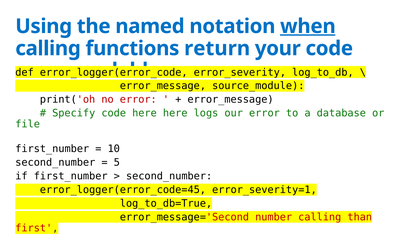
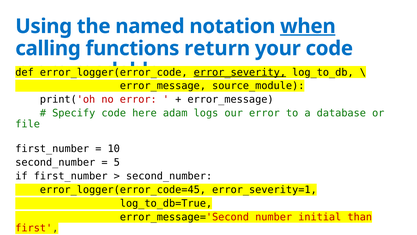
error_severity underline: none -> present (240, 72)
here here: here -> adam (175, 113)
number calling: calling -> initial (320, 217)
